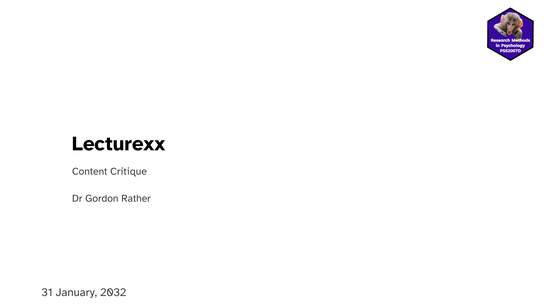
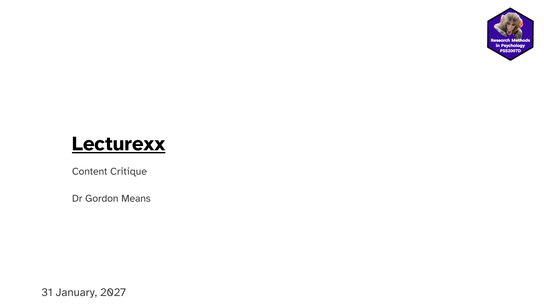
Lecturexx underline: none -> present (119, 144)
Rather: Rather -> Means (136, 199)
2032: 2032 -> 2027 (113, 293)
